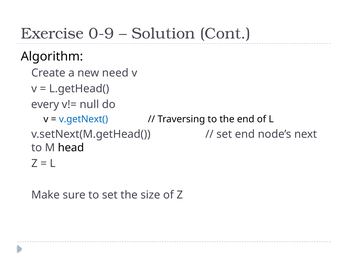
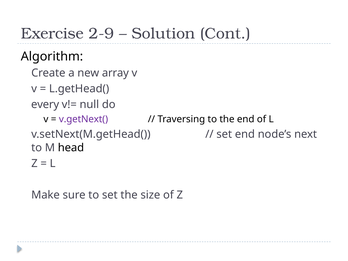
0-9: 0-9 -> 2-9 (101, 34)
need: need -> array (115, 73)
v.getNext( colour: blue -> purple (83, 119)
